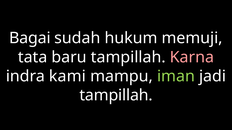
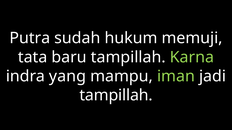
Bagai: Bagai -> Putra (30, 38)
Karna colour: pink -> light green (192, 57)
kami: kami -> yang (67, 76)
